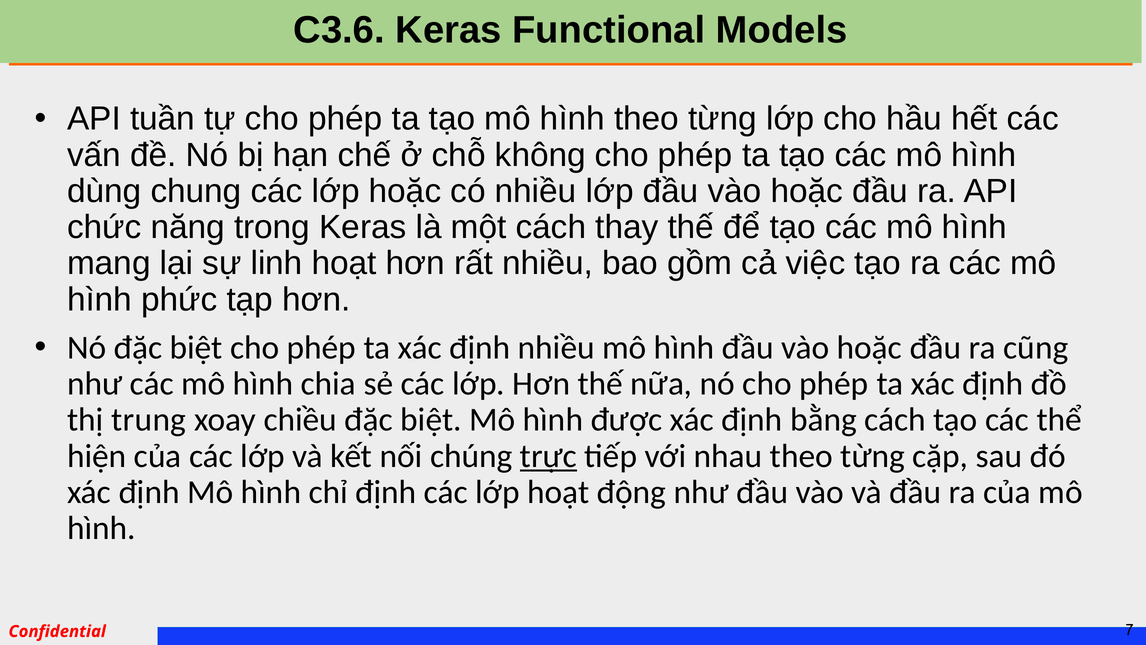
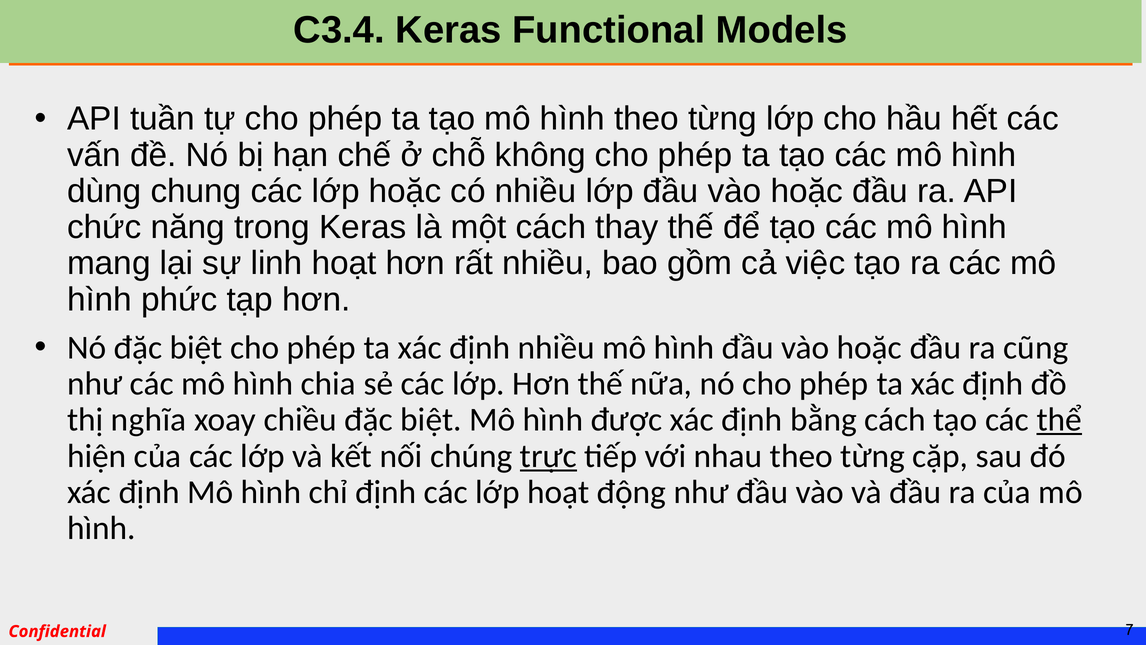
C3.6: C3.6 -> C3.4 (339, 30)
trung: trung -> nghĩa (149, 420)
thể underline: none -> present (1059, 420)
